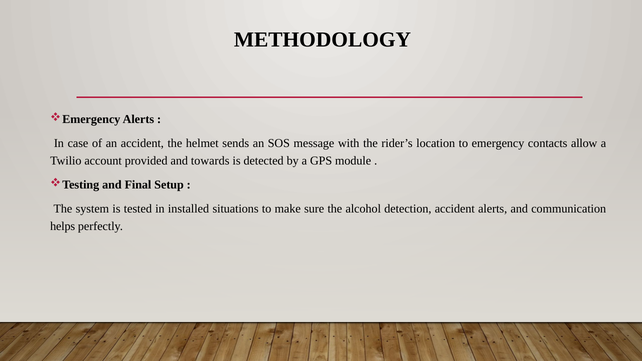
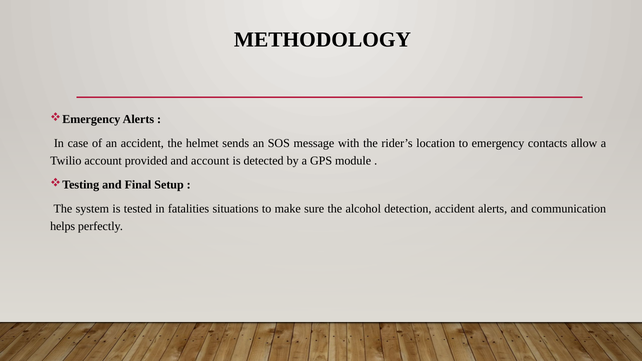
and towards: towards -> account (210, 161)
installed: installed -> fatalities (189, 209)
